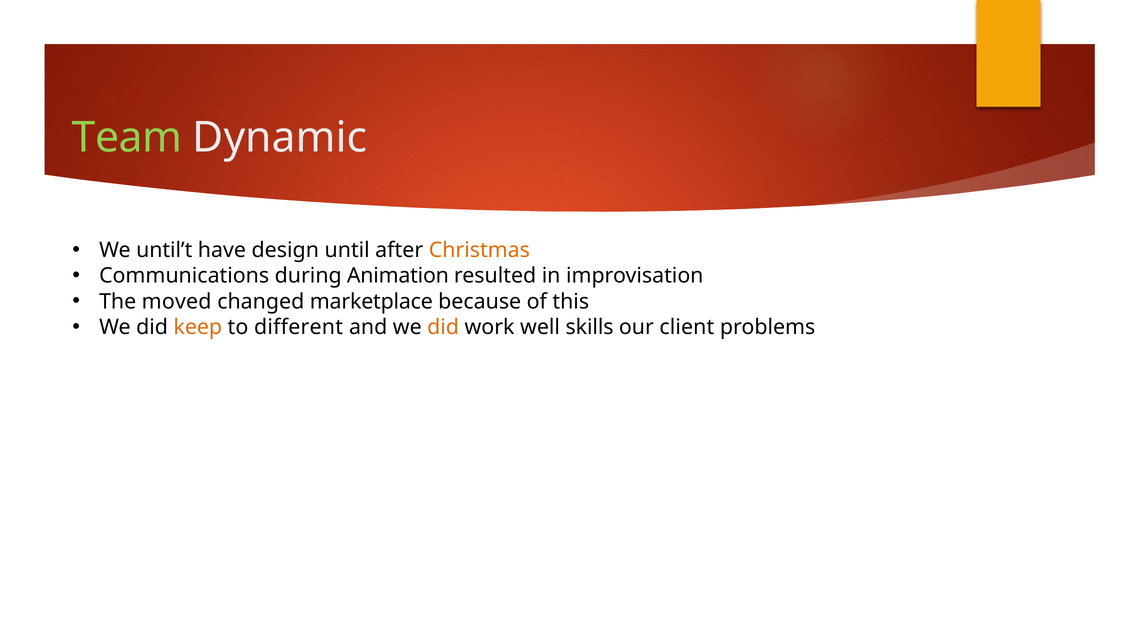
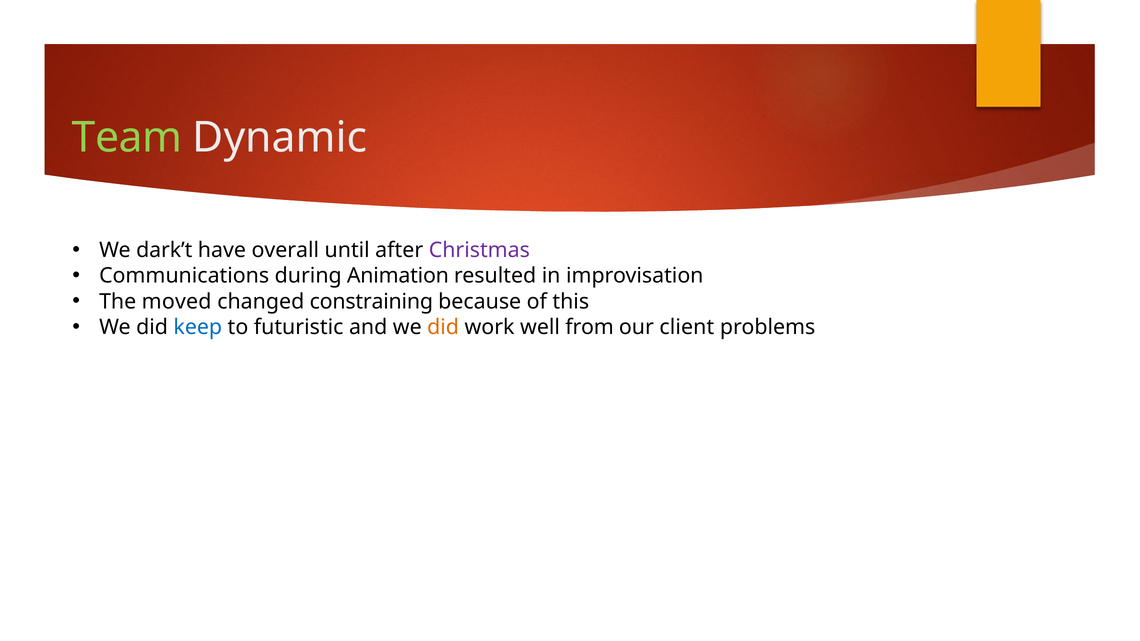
until’t: until’t -> dark’t (164, 250)
design: design -> overall (285, 250)
Christmas colour: orange -> purple (479, 250)
marketplace: marketplace -> constraining (371, 302)
keep colour: orange -> blue (198, 327)
different: different -> futuristic (299, 327)
skills: skills -> from (590, 327)
